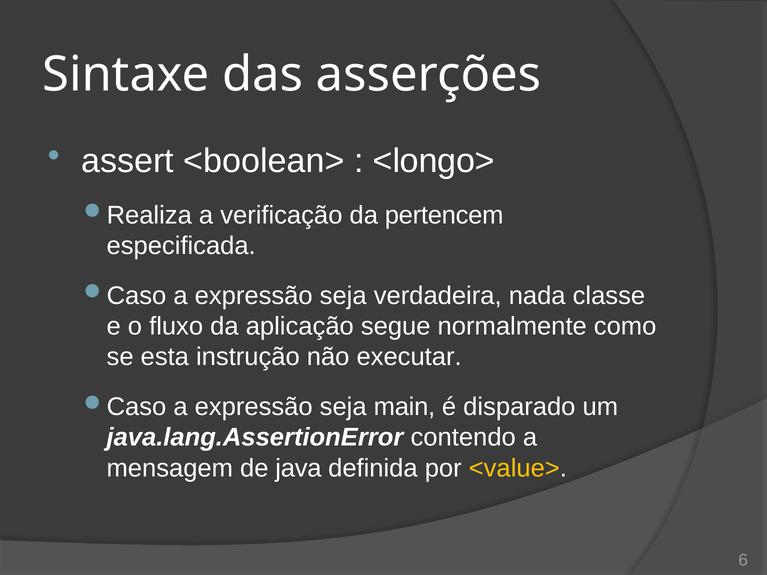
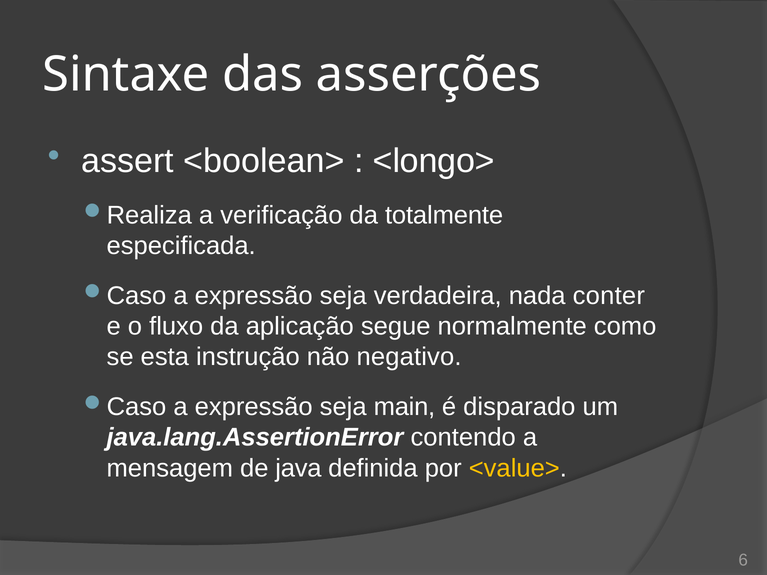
pertencem: pertencem -> totalmente (444, 215)
classe: classe -> conter (609, 296)
executar: executar -> negativo (409, 357)
